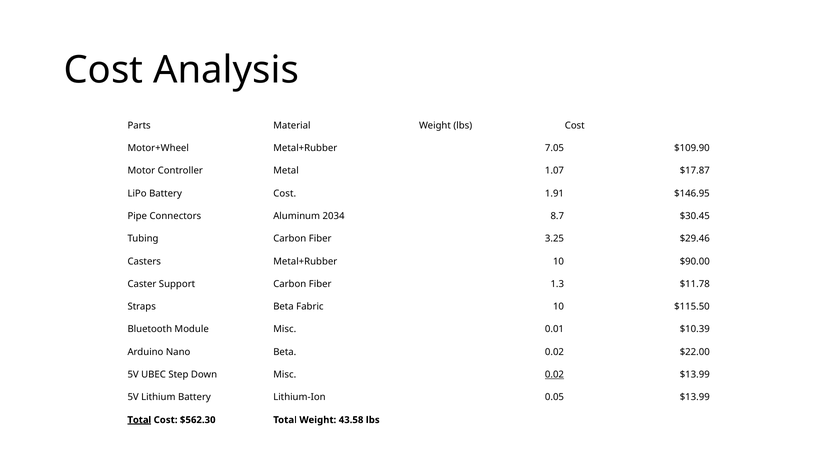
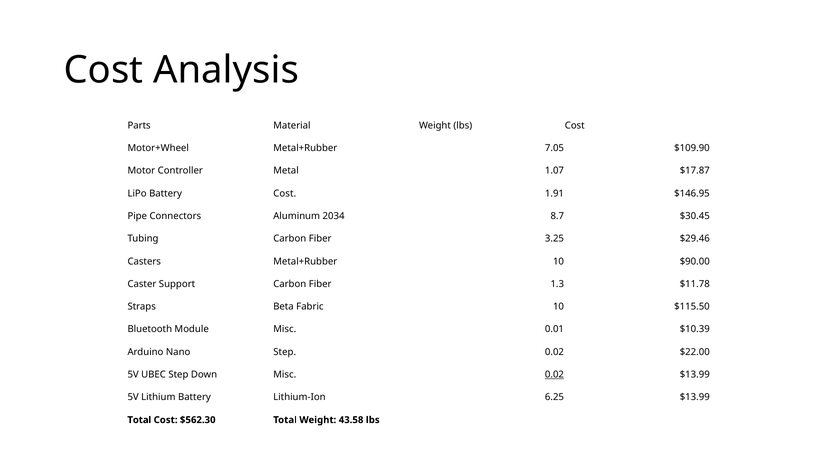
Nano Beta: Beta -> Step (285, 352)
0.05: 0.05 -> 6.25 (554, 397)
Total underline: present -> none (139, 420)
